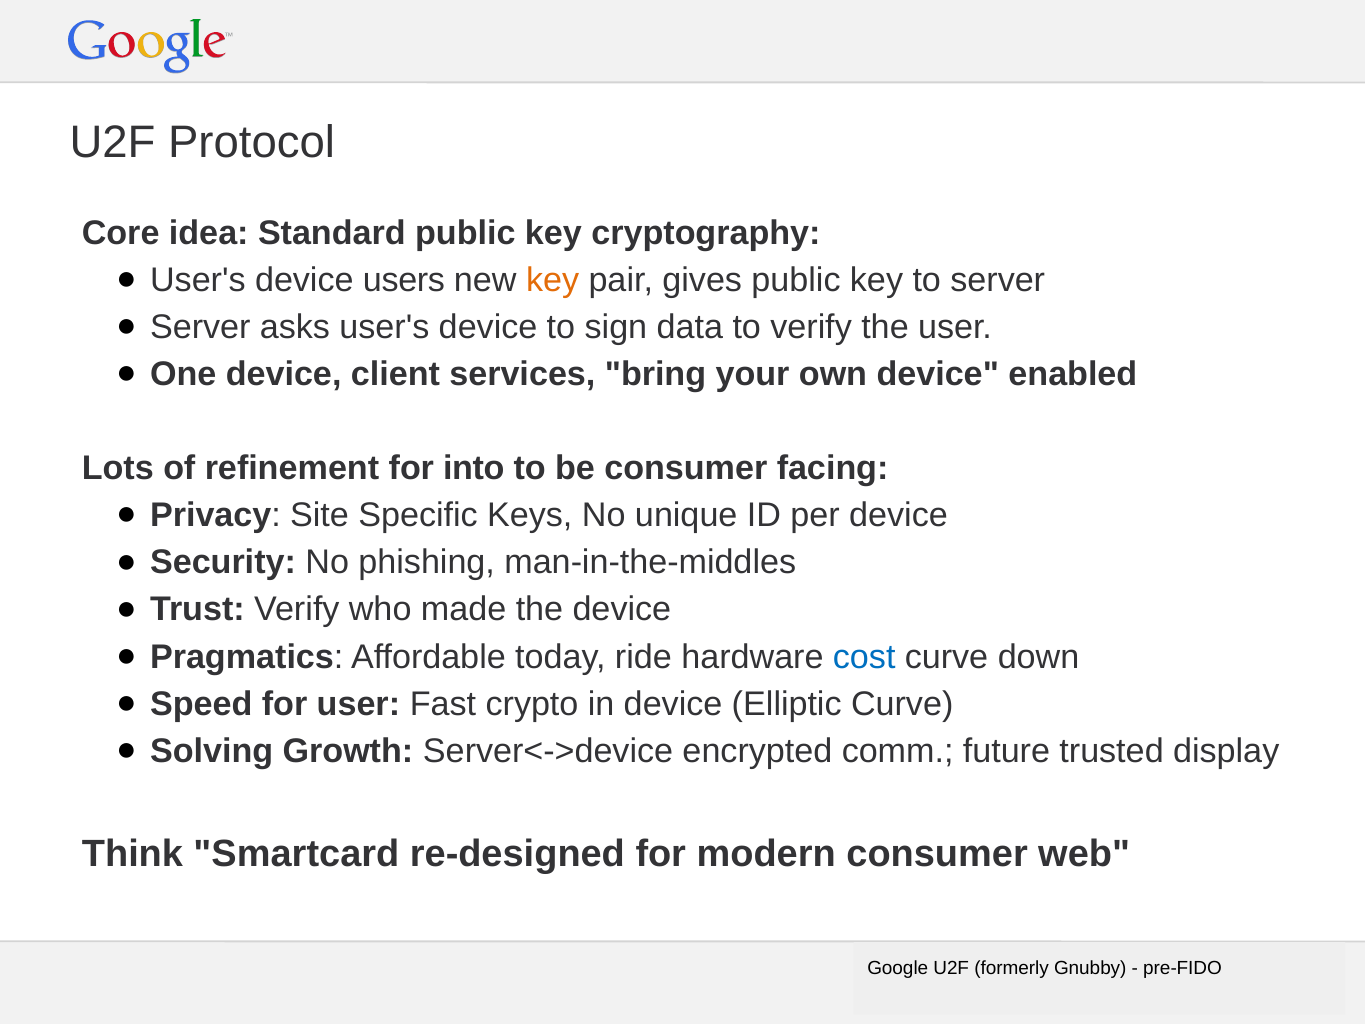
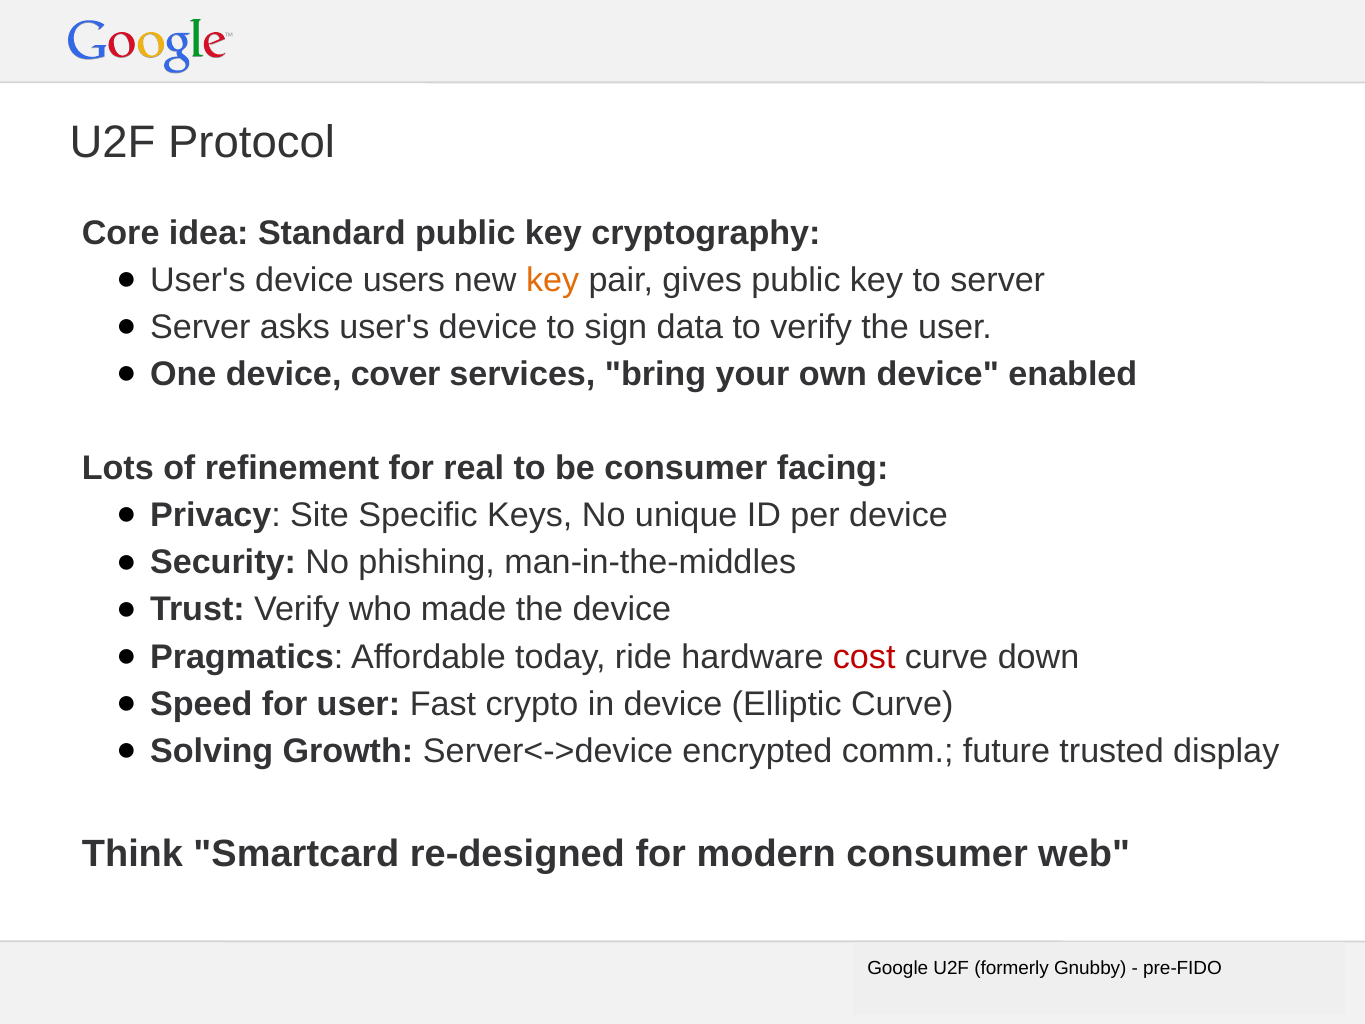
client: client -> cover (396, 374)
into: into -> real (474, 468)
cost colour: blue -> red (864, 657)
